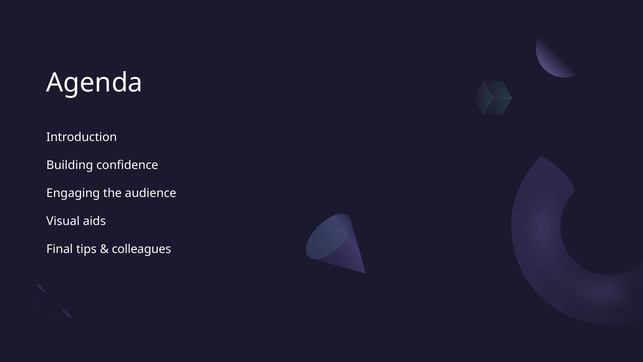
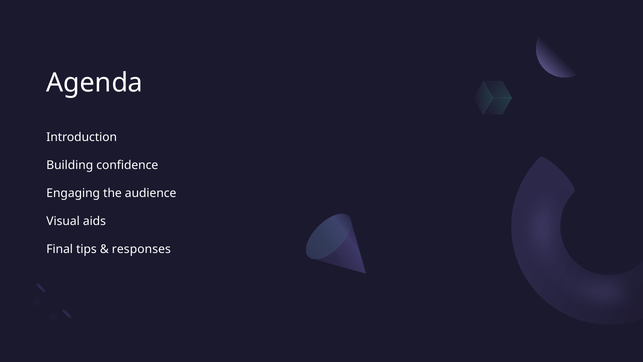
colleagues: colleagues -> responses (141, 249)
